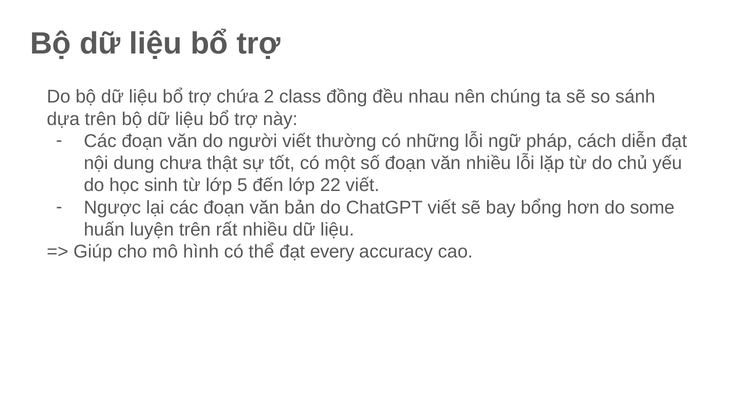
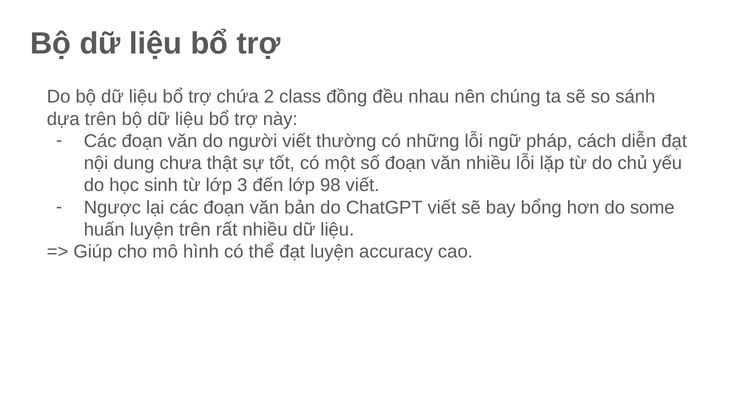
5: 5 -> 3 (242, 185)
22: 22 -> 98 (330, 185)
đạt every: every -> luyện (332, 252)
